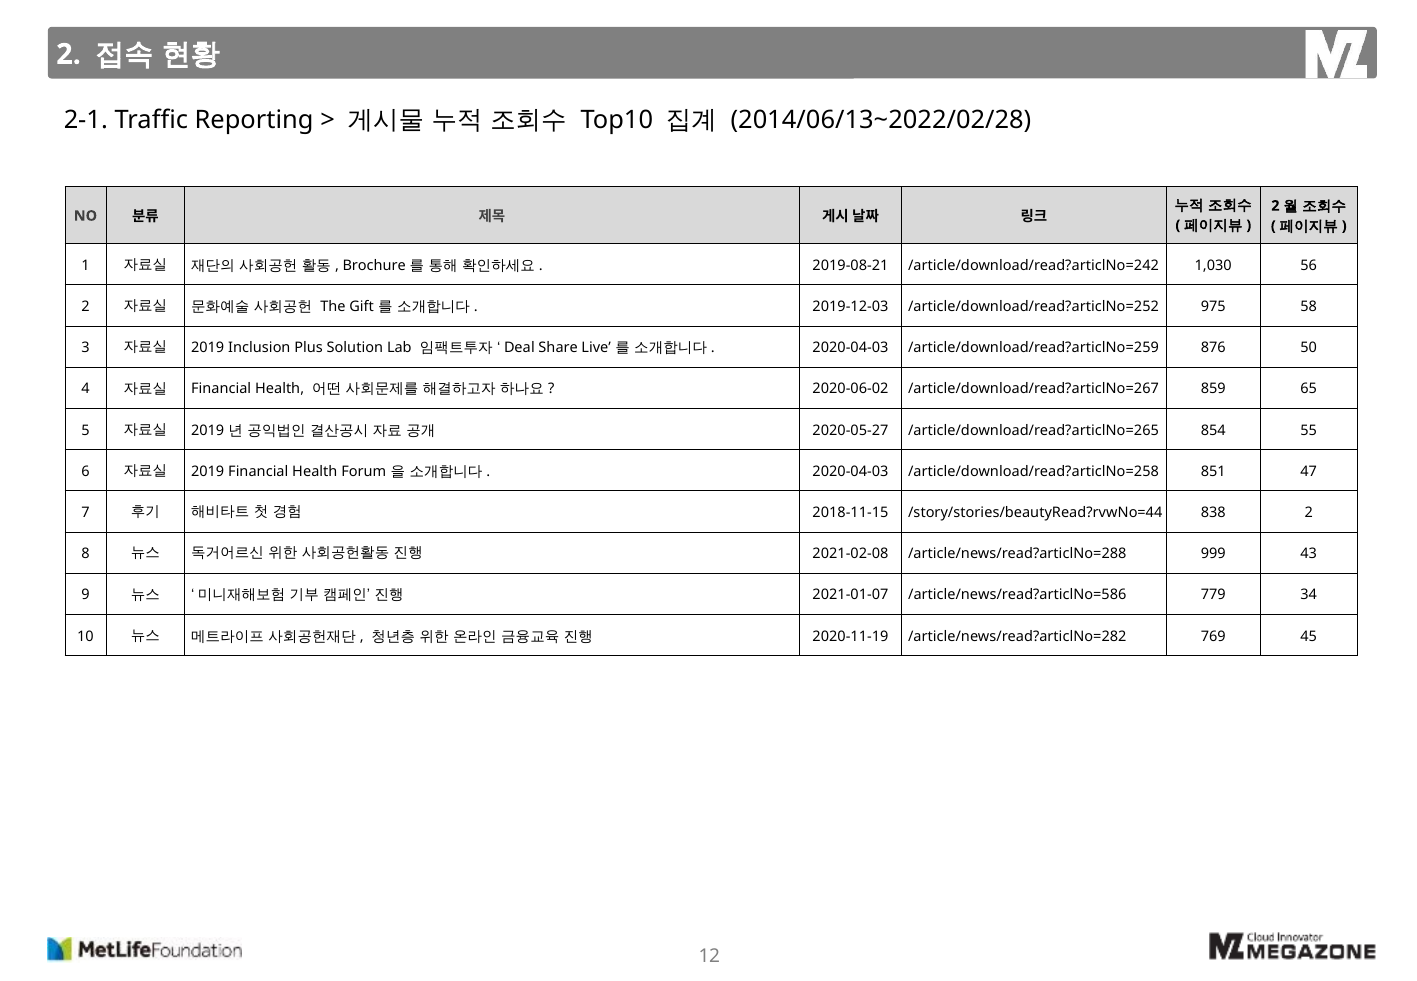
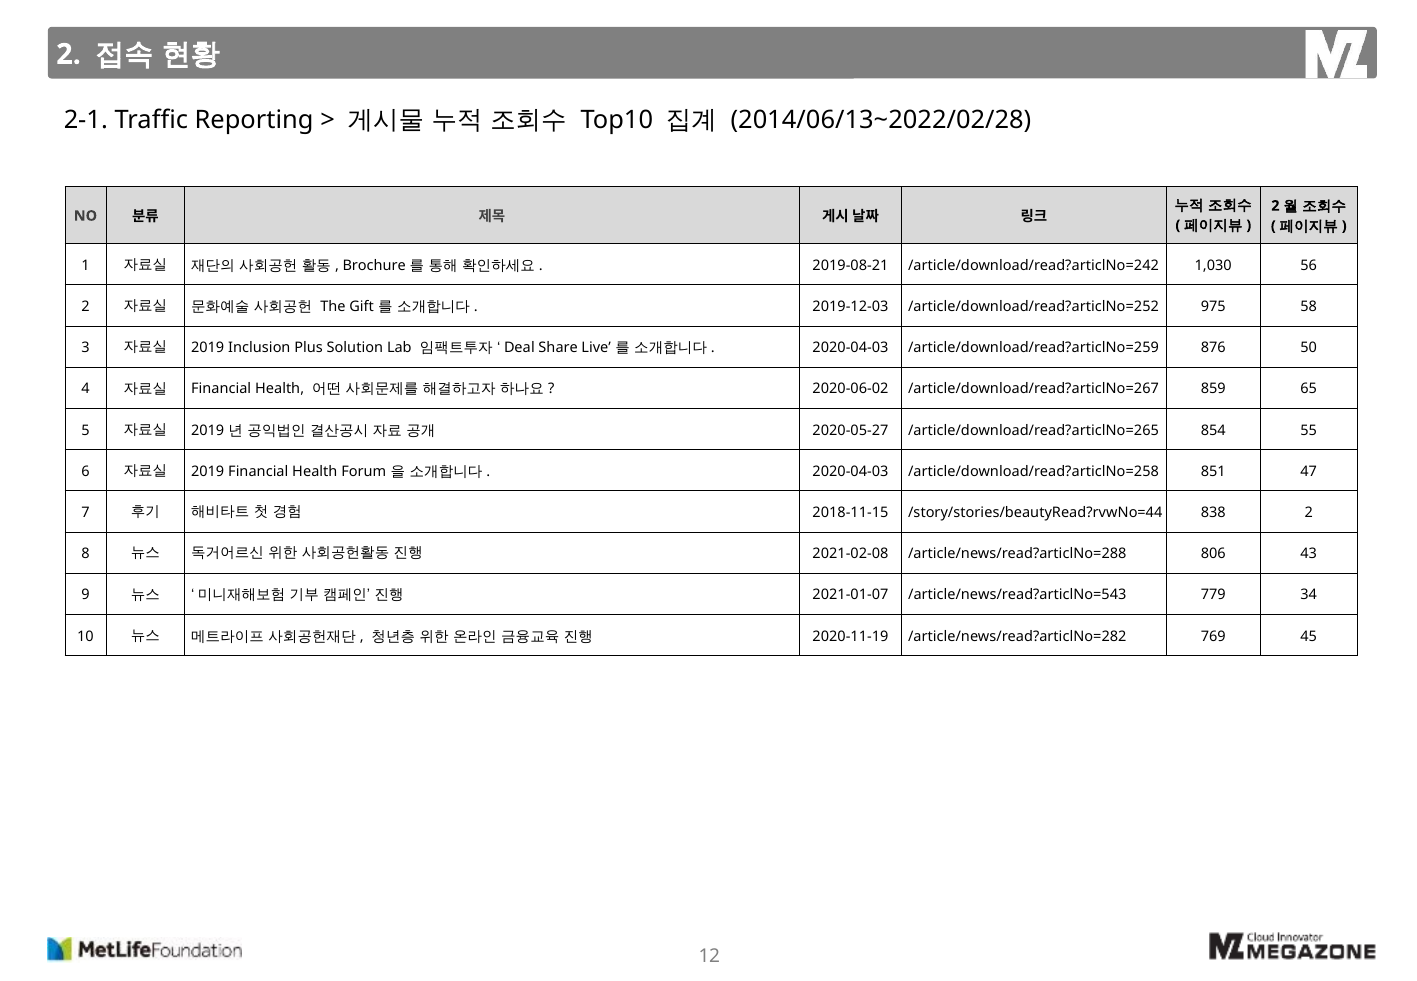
999: 999 -> 806 (1213, 554)
/article/news/read?articlNo=586: /article/news/read?articlNo=586 -> /article/news/read?articlNo=543 (1017, 595)
